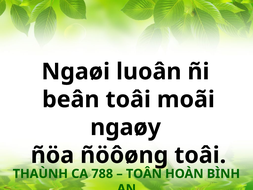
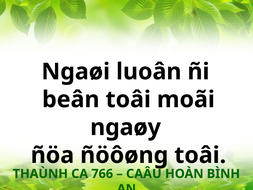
788: 788 -> 766 (102, 174)
TOÂN: TOÂN -> CAÂU (144, 174)
